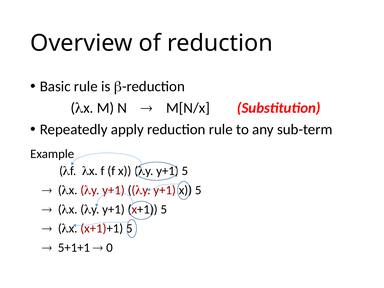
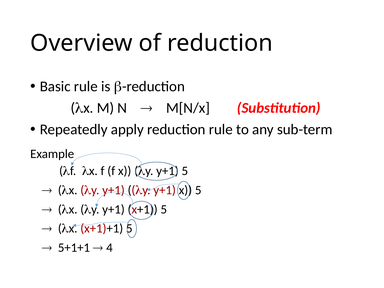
0: 0 -> 4 (109, 248)
